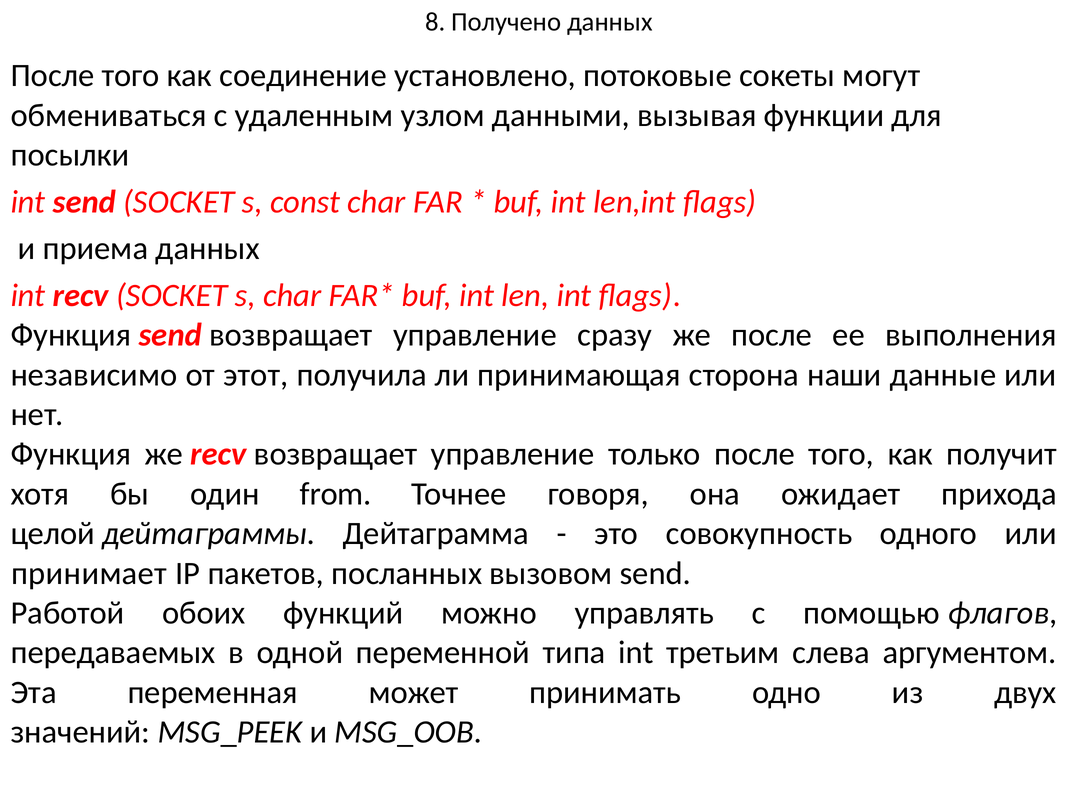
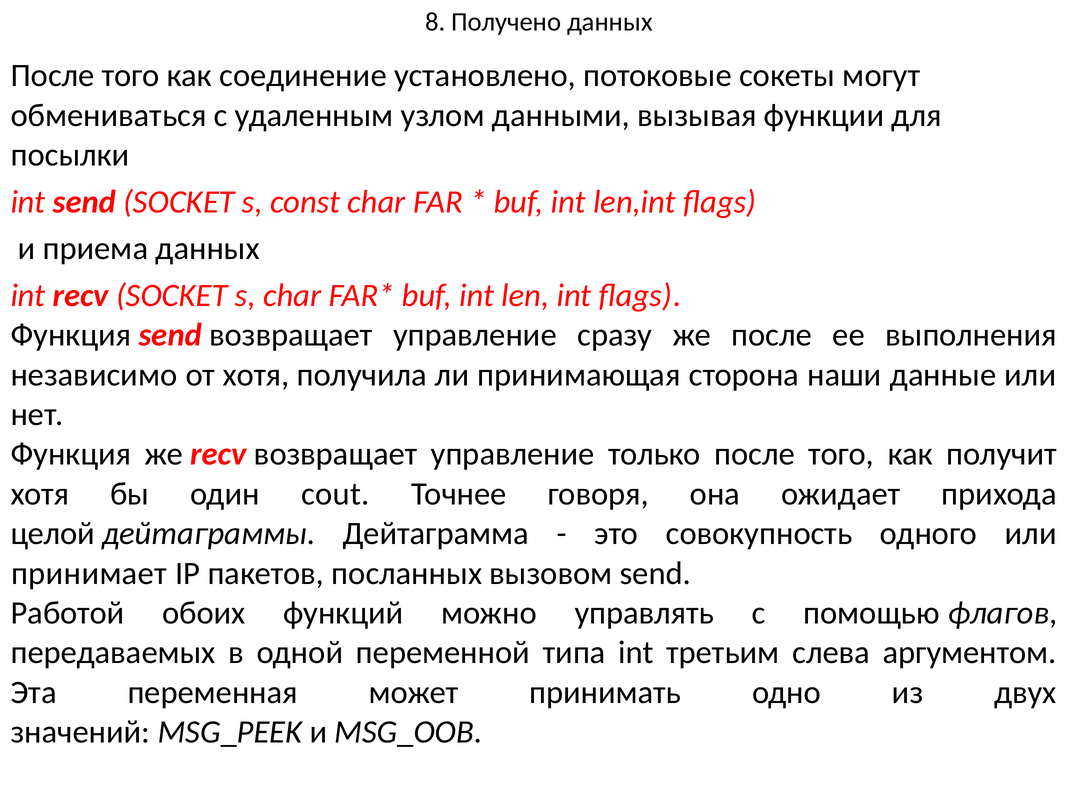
от этот: этот -> хотя (256, 375)
from: from -> cout (335, 494)
